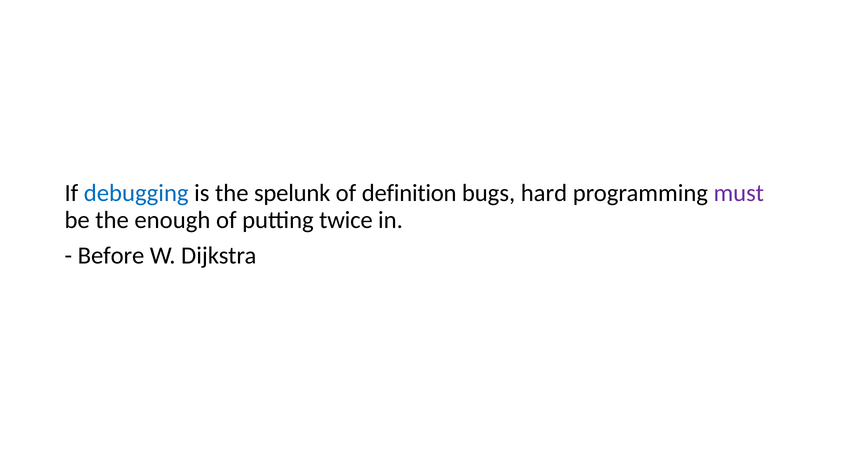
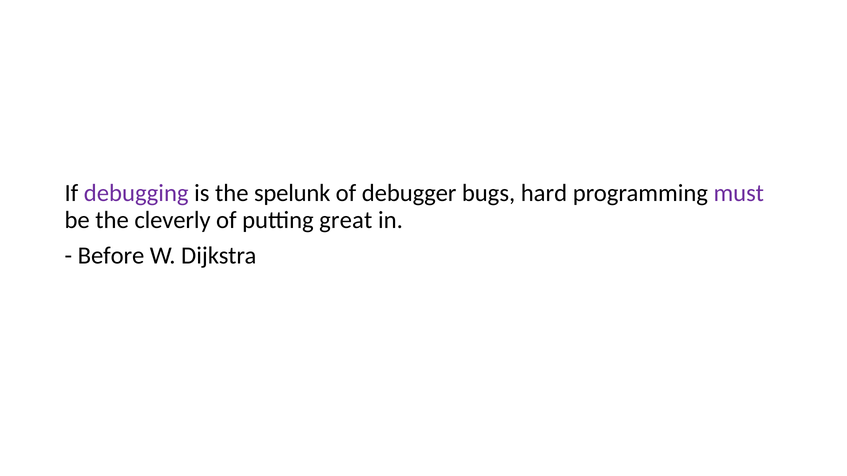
debugging colour: blue -> purple (136, 193)
definition: definition -> debugger (409, 193)
enough: enough -> cleverly (173, 220)
twice: twice -> great (346, 220)
